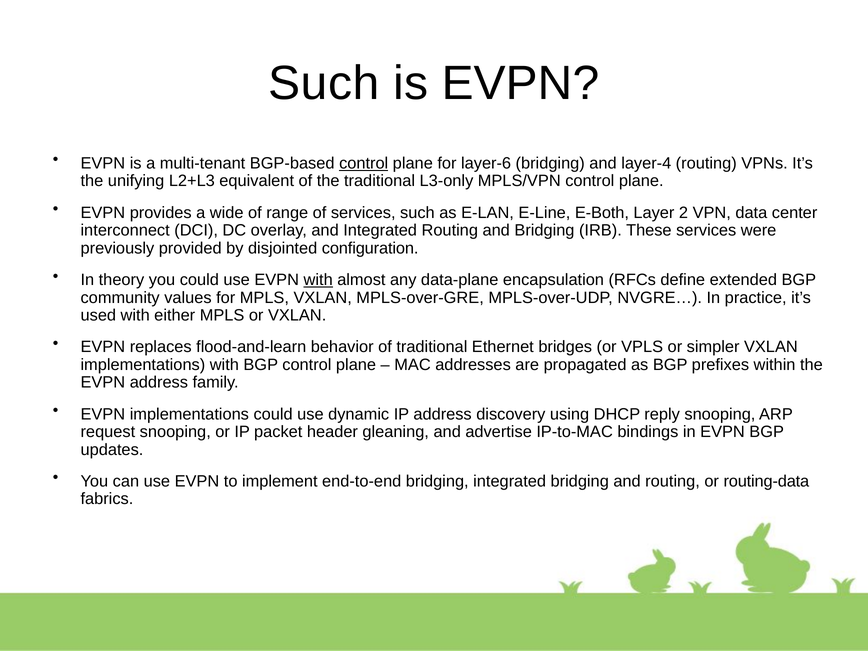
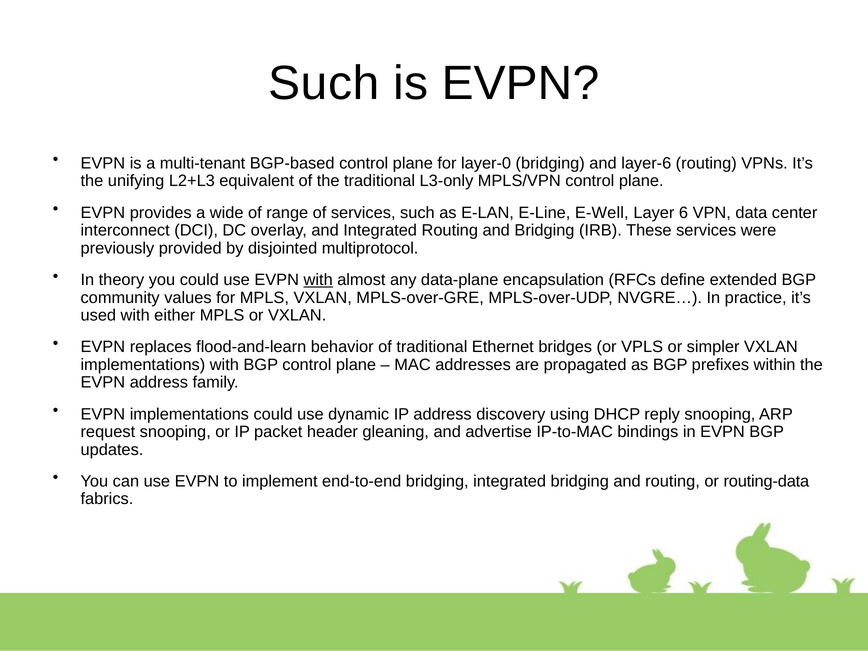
control underline: present -> none (364, 163)
layer-6: layer-6 -> layer-0 (486, 163)
layer-4: layer-4 -> layer-6 (646, 163)
E-Both: E-Both -> E-Well (602, 213)
2: 2 -> 6 (683, 213)
configuration: configuration -> multiprotocol (370, 248)
